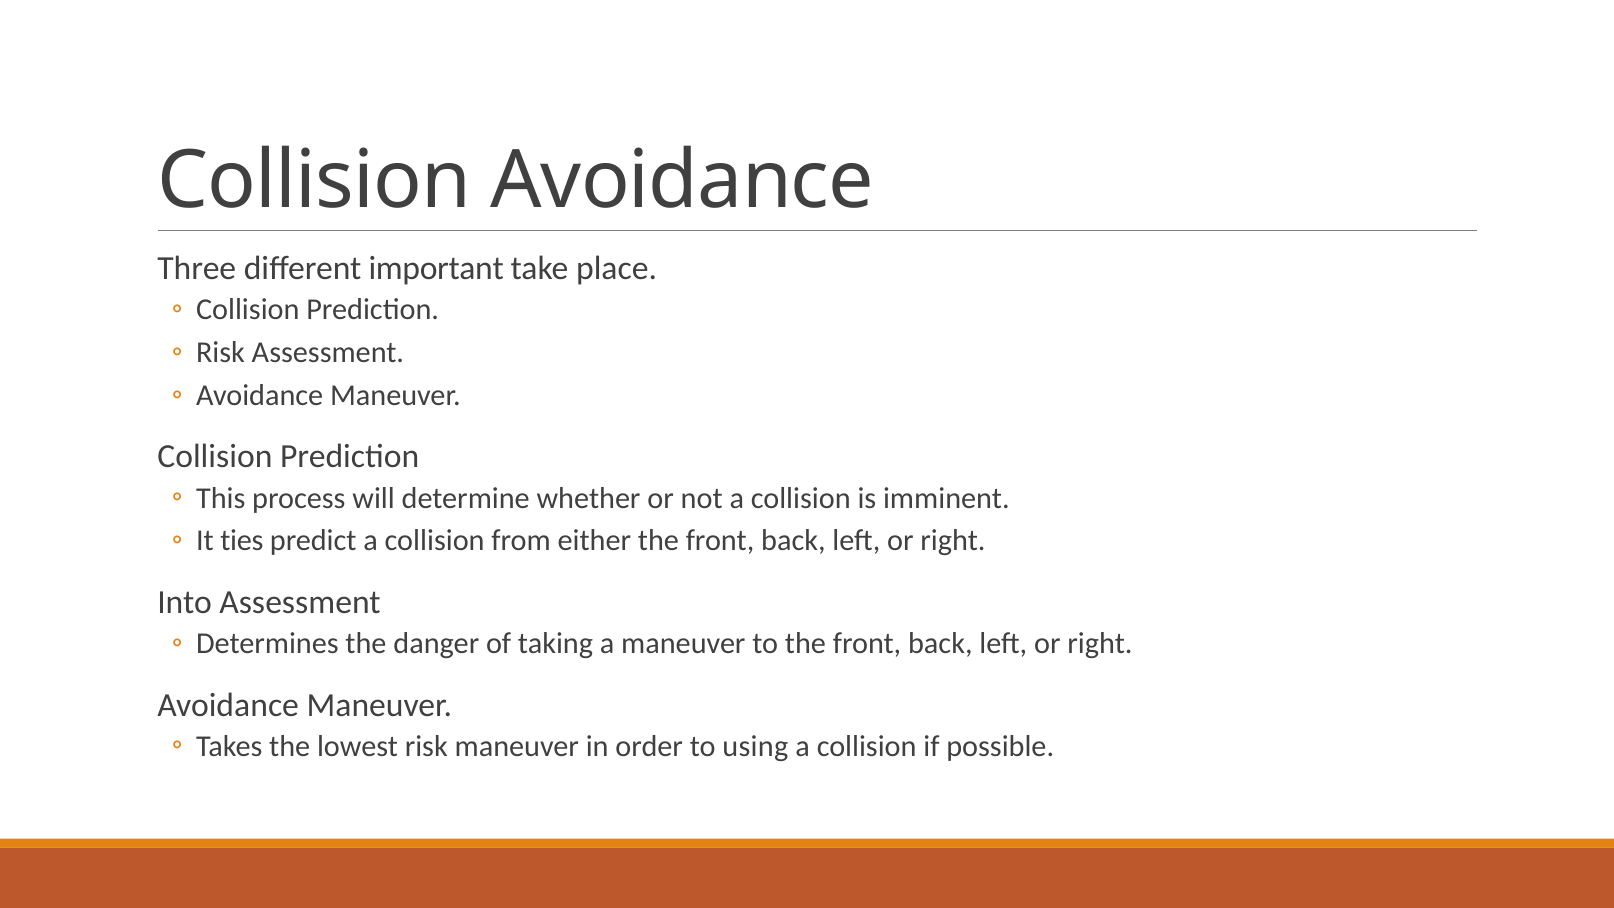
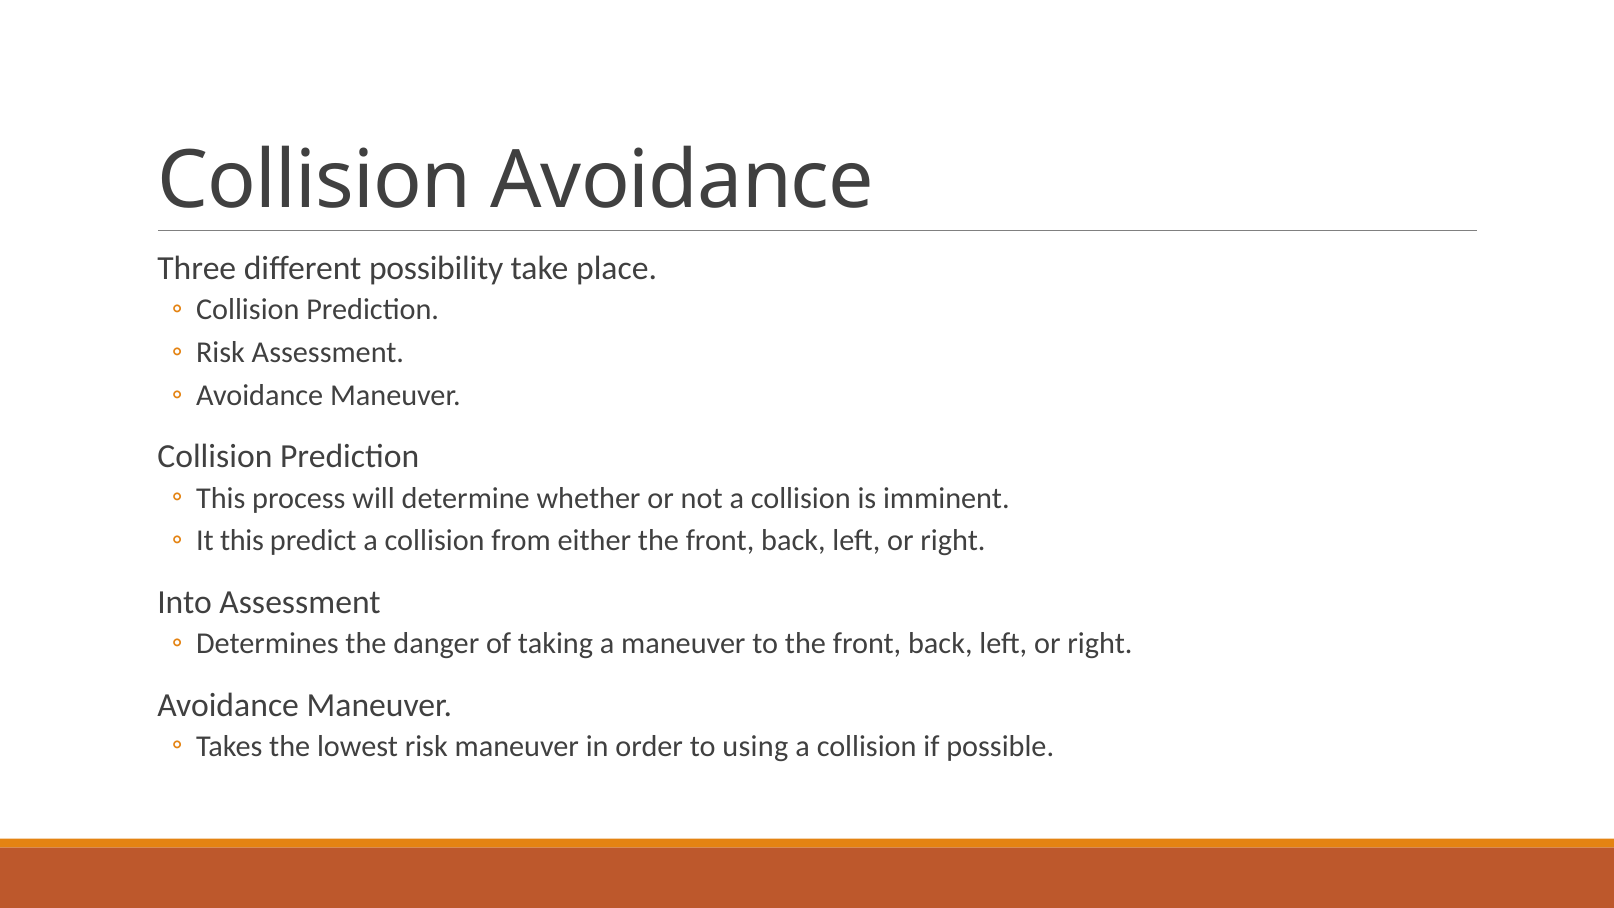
important: important -> possibility (436, 268)
It ties: ties -> this (242, 541)
